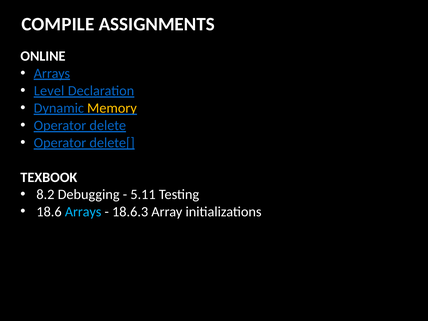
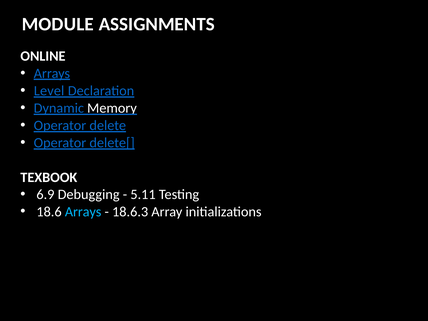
COMPILE: COMPILE -> MODULE (58, 24)
Memory colour: yellow -> white (112, 108)
8.2: 8.2 -> 6.9 (45, 195)
